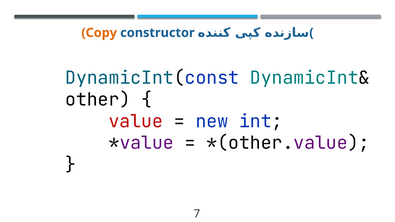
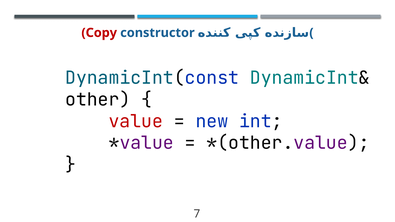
Copy colour: orange -> red (99, 33)
